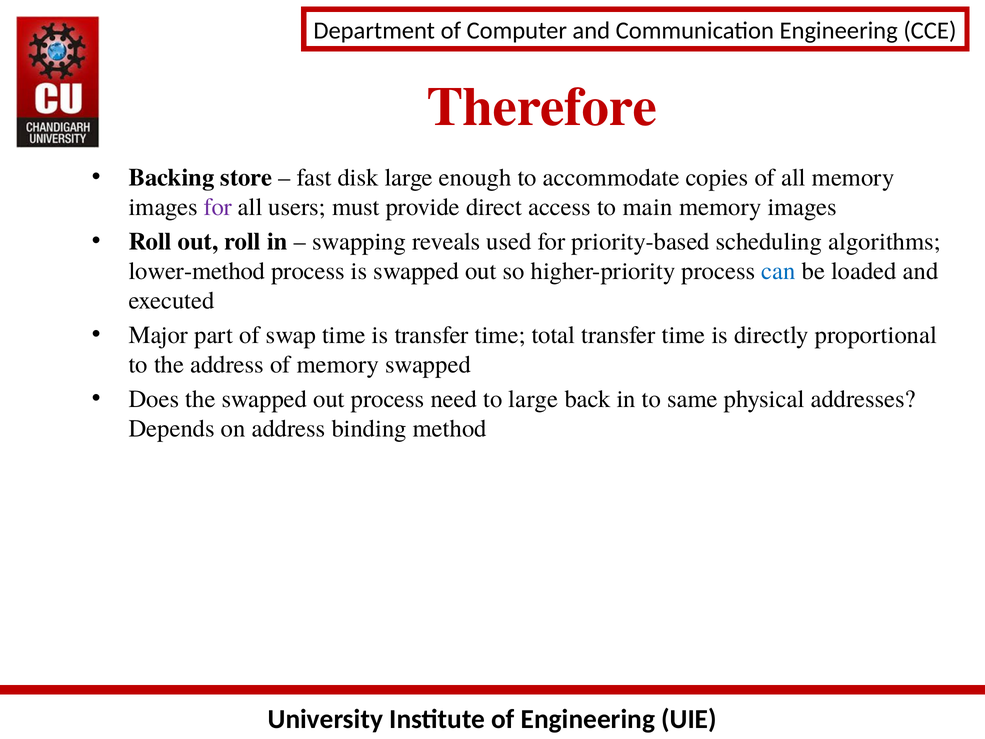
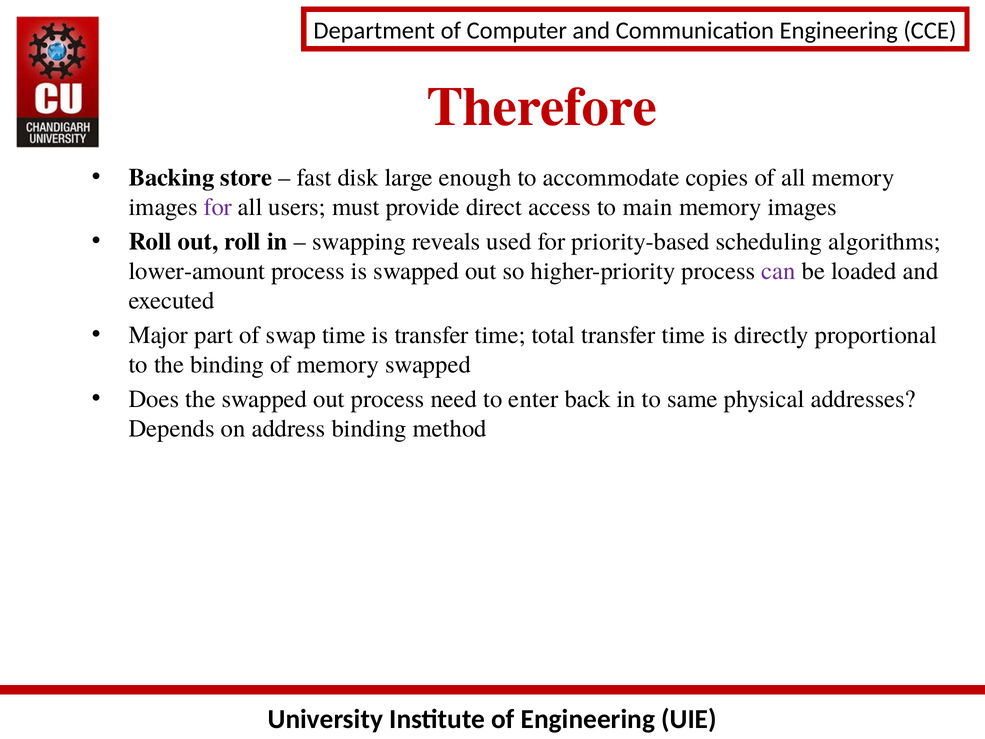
lower-method: lower-method -> lower-amount (197, 271)
can colour: blue -> purple (778, 271)
the address: address -> binding (227, 364)
to large: large -> enter (533, 399)
